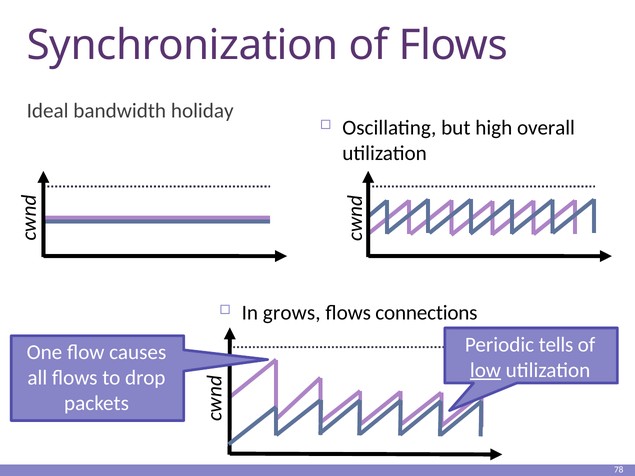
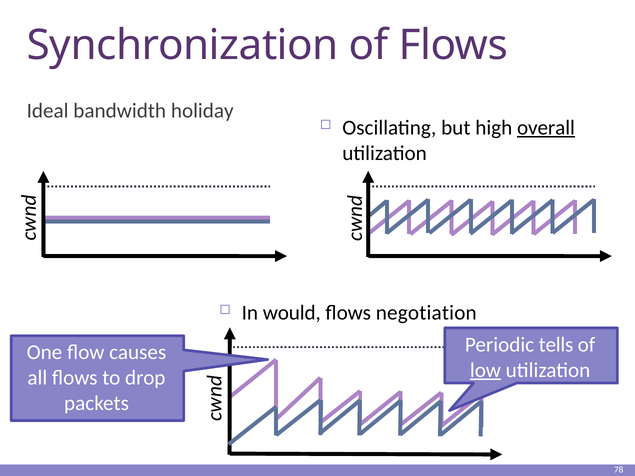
overall underline: none -> present (546, 128)
grows: grows -> would (292, 313)
connections: connections -> negotiation (426, 313)
